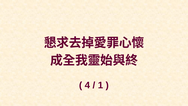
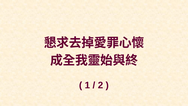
4: 4 -> 1 (87, 85)
1: 1 -> 2 (101, 85)
